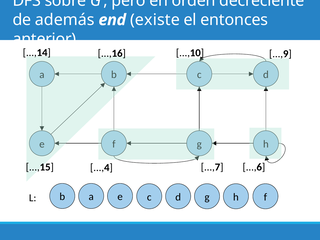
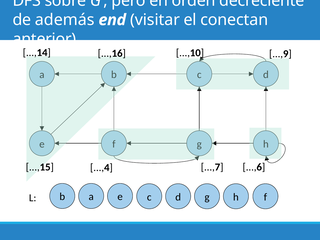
existe: existe -> visitar (155, 20)
entonces: entonces -> conectan (234, 20)
